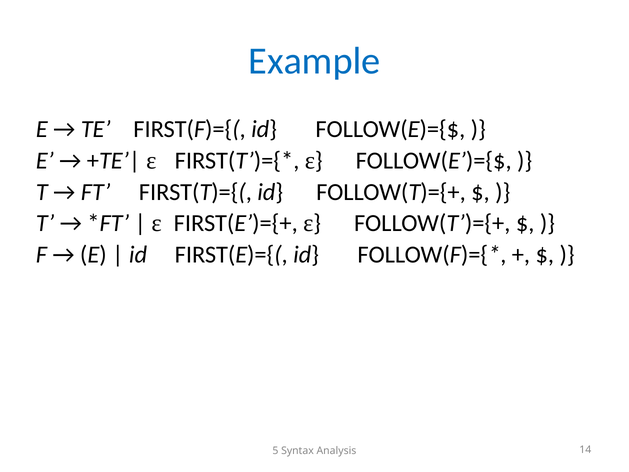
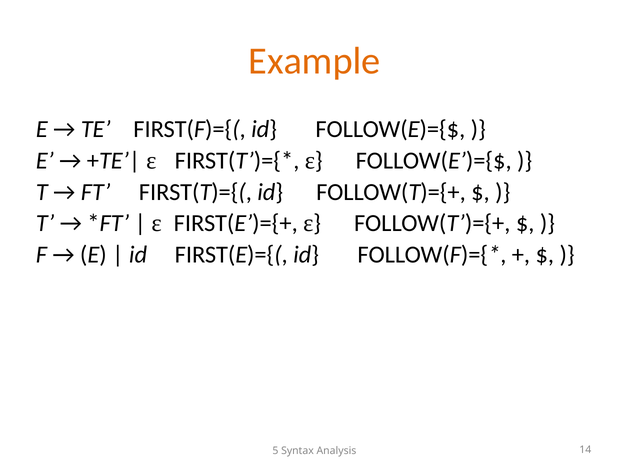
Example colour: blue -> orange (314, 61)
